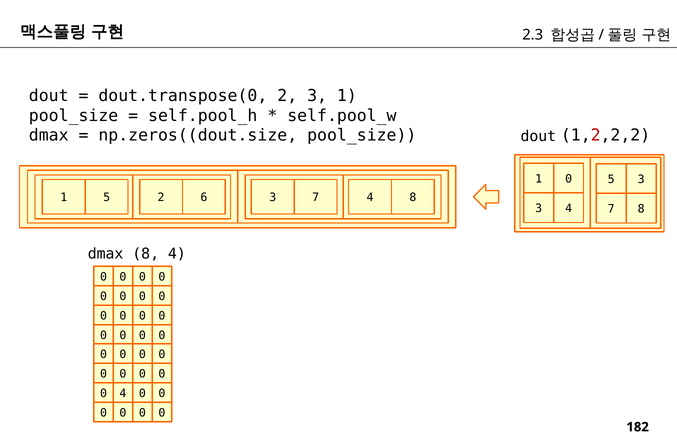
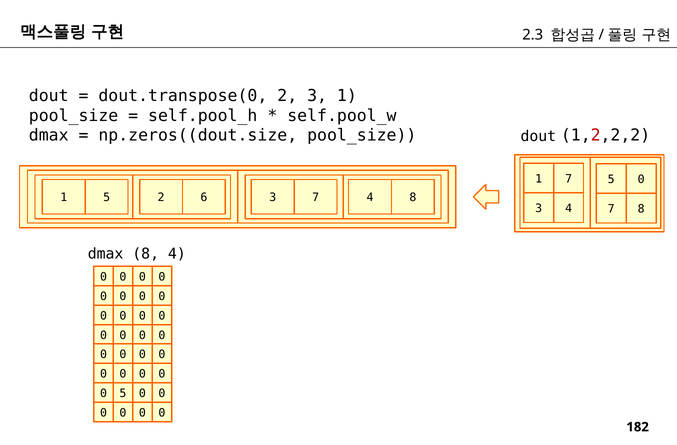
1 0: 0 -> 7 (569, 179)
3: 3 -> 0 (641, 179)
0 4: 4 -> 5 (123, 393)
